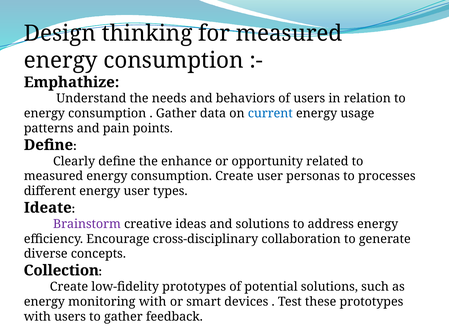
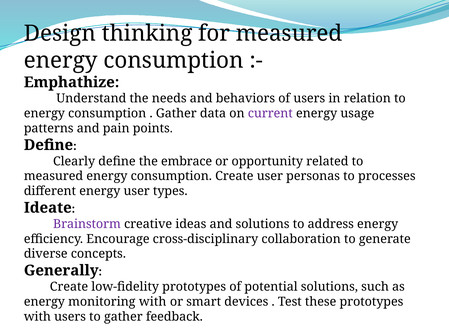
current colour: blue -> purple (270, 114)
enhance: enhance -> embrace (187, 162)
Collection: Collection -> Generally (61, 271)
